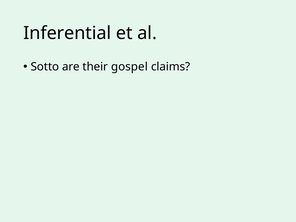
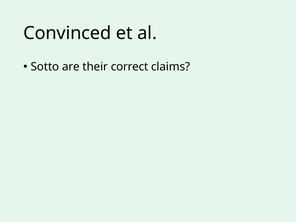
Inferential: Inferential -> Convinced (67, 33)
gospel: gospel -> correct (130, 67)
